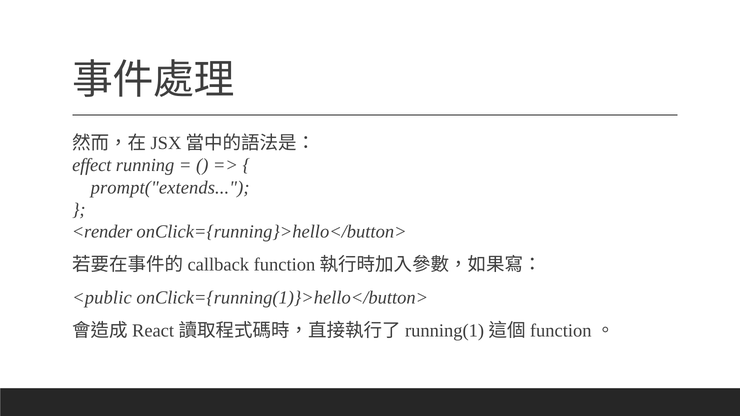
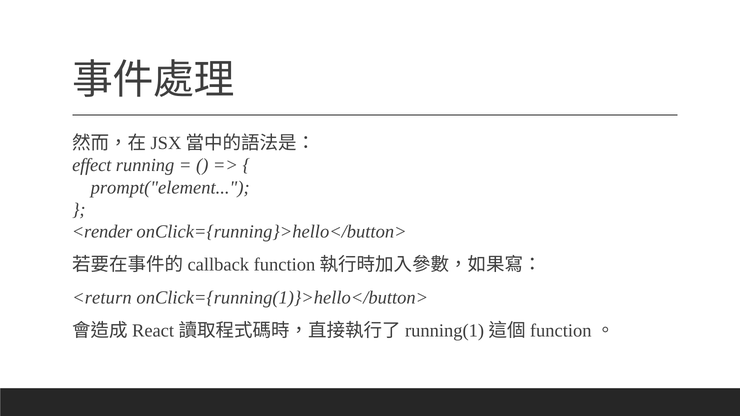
prompt("extends: prompt("extends -> prompt("element (170, 188)
<public: <public -> <return (102, 298)
